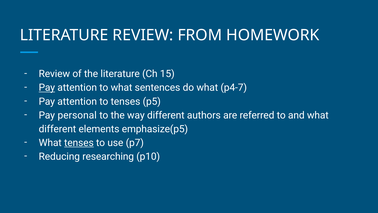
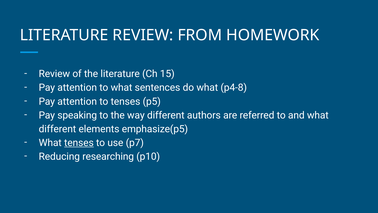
Pay underline: present -> none (47, 88)
p4-7: p4-7 -> p4-8 (234, 88)
personal: personal -> speaking (77, 115)
